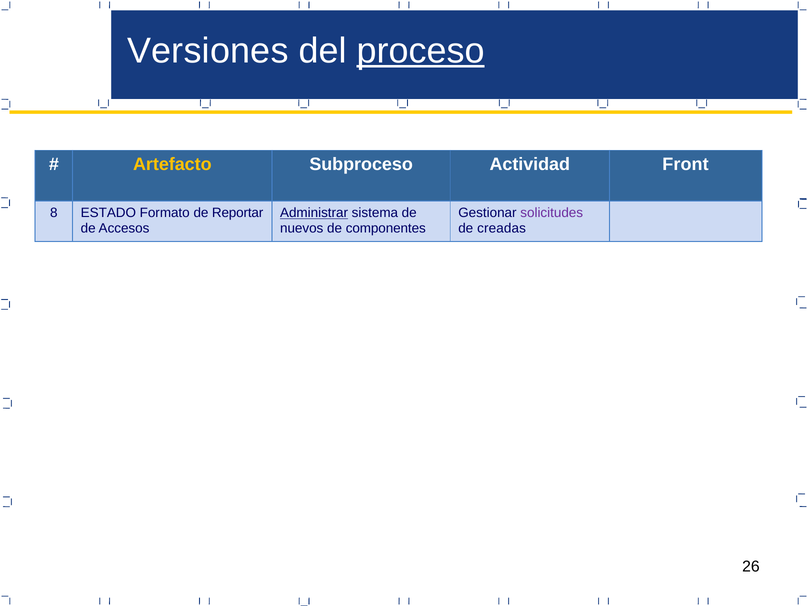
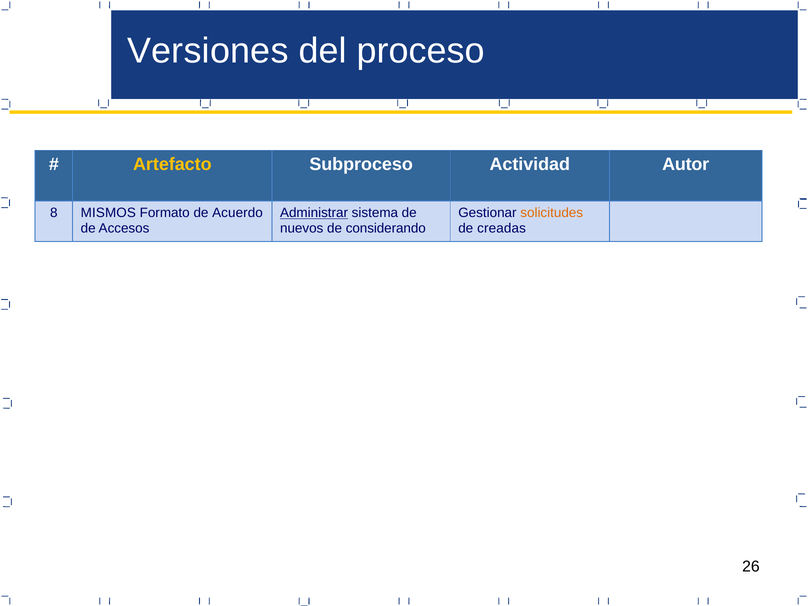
proceso underline: present -> none (421, 51)
Front: Front -> Autor (686, 165)
ESTADO: ESTADO -> MISMOS (108, 213)
Reportar: Reportar -> Acuerdo (238, 213)
solicitudes colour: purple -> orange (552, 213)
componentes: componentes -> considerando (386, 228)
